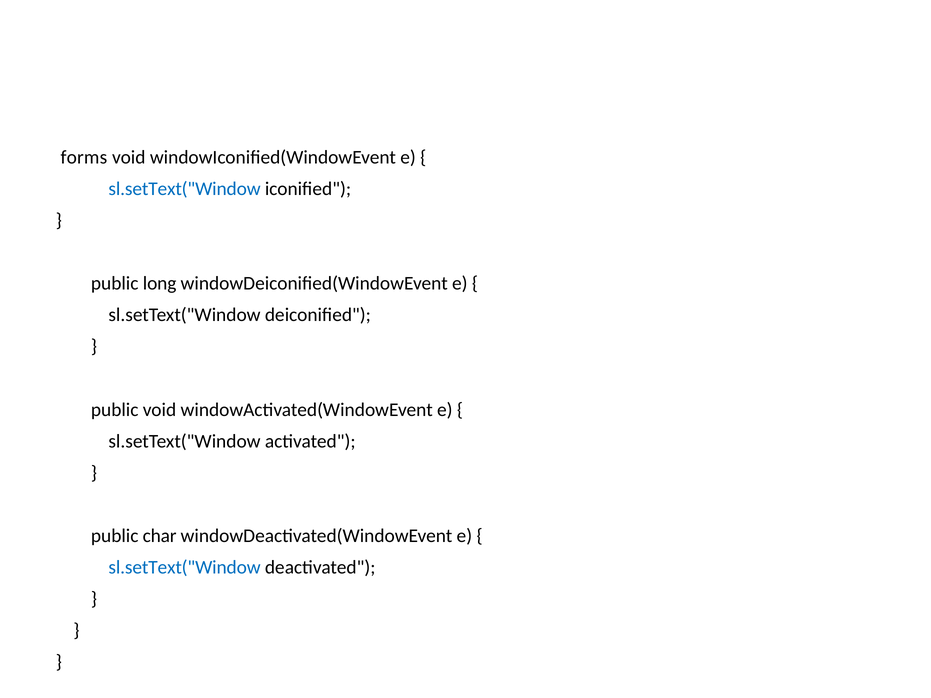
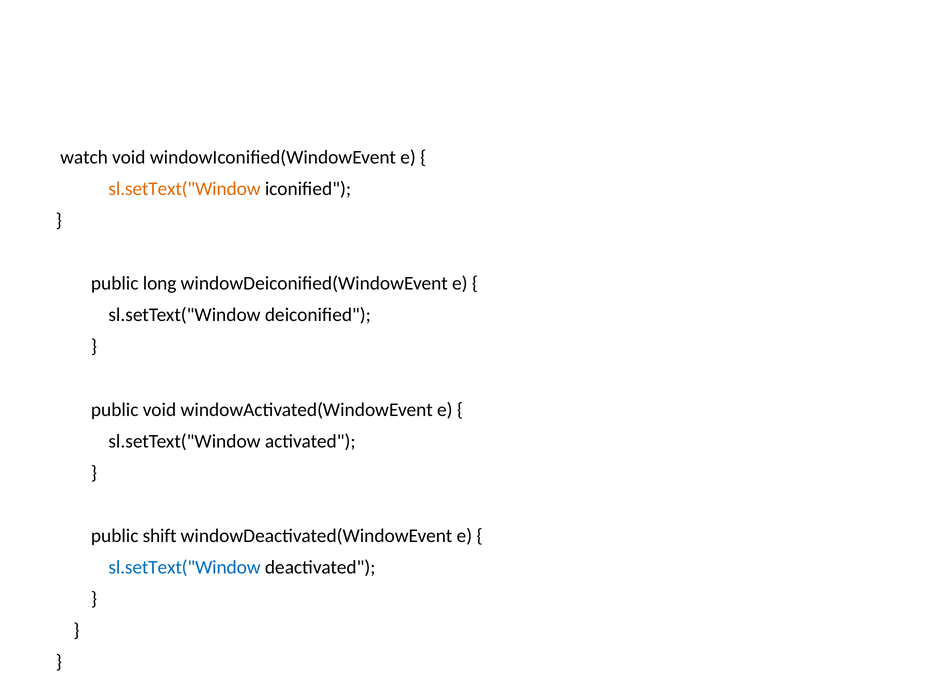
forms: forms -> watch (84, 157)
sl.setText("Window colour: blue -> orange (185, 189)
char: char -> shift (160, 536)
